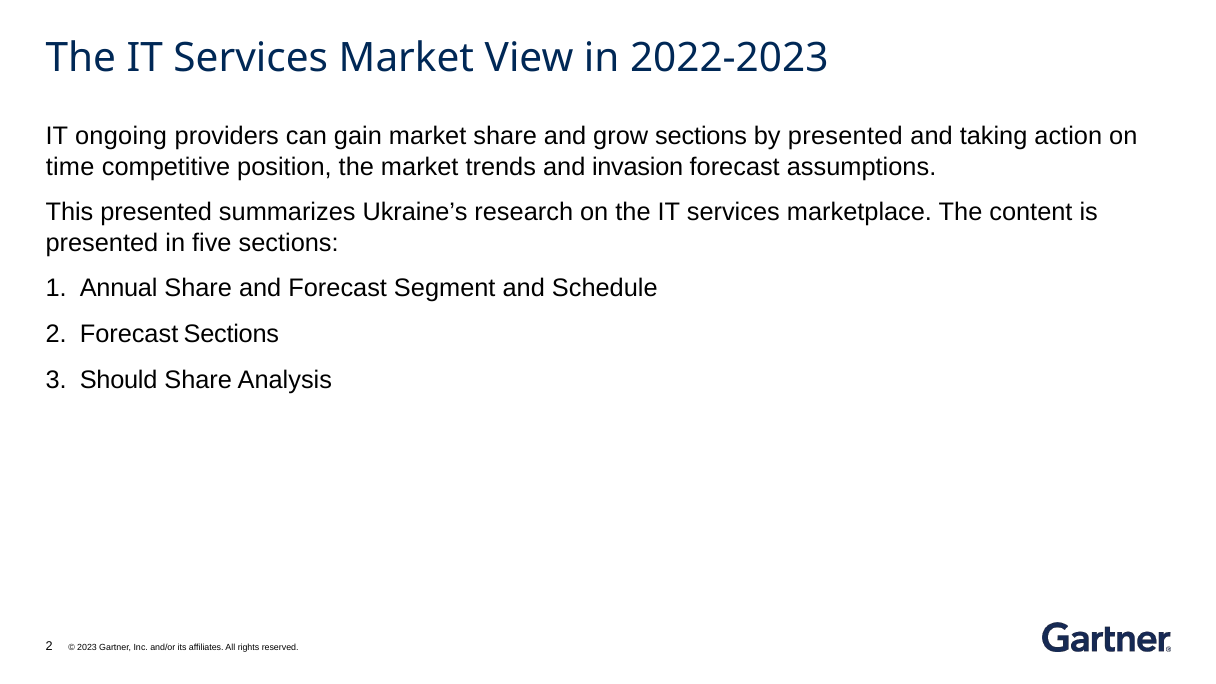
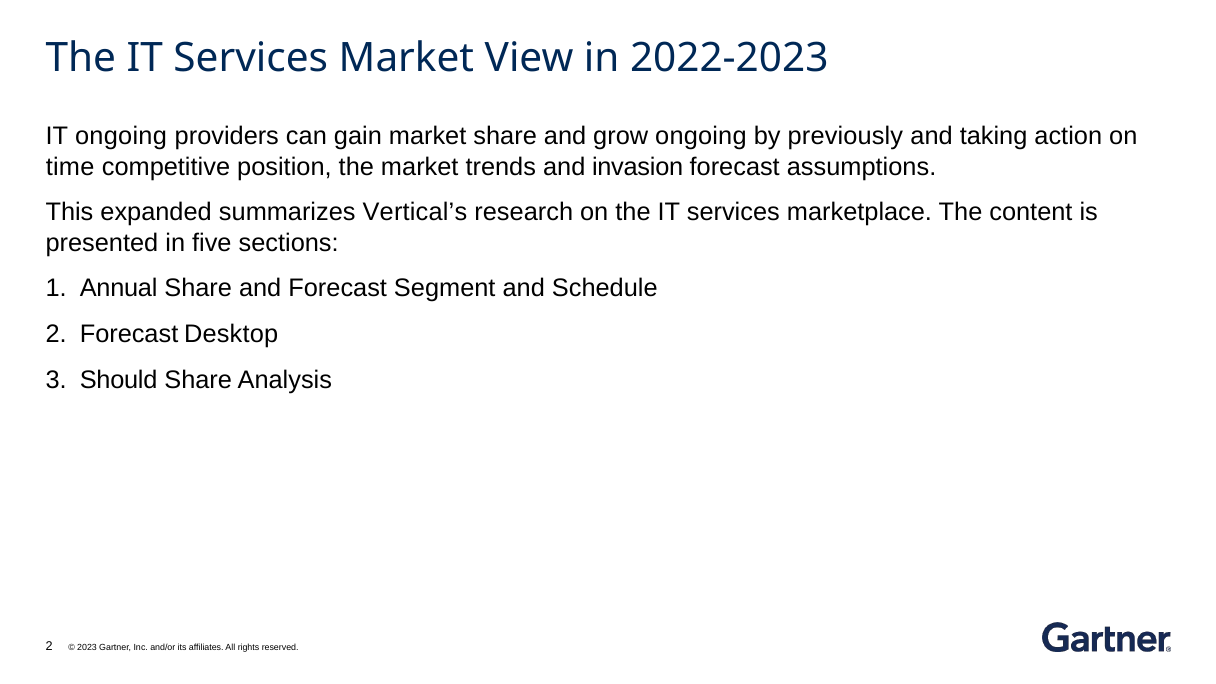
grow sections: sections -> ongoing (701, 137)
by presented: presented -> previously (845, 137)
This presented: presented -> expanded (156, 213)
Ukraine’s: Ukraine’s -> Vertical’s (415, 213)
Forecast Sections: Sections -> Desktop (231, 334)
